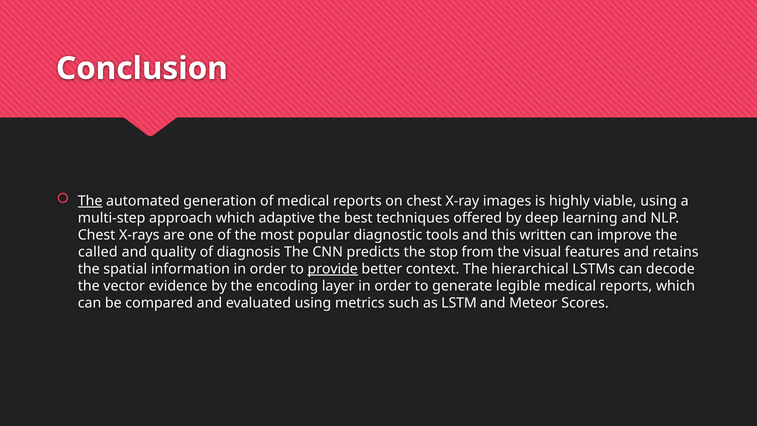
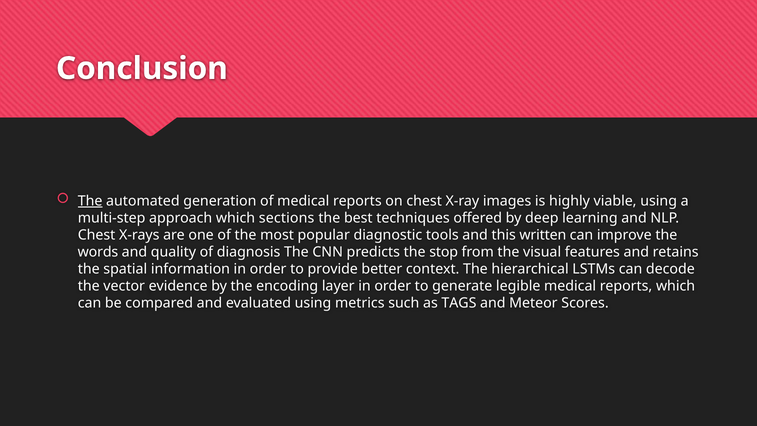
adaptive: adaptive -> sections (287, 218)
called: called -> words (98, 252)
provide underline: present -> none (333, 269)
LSTM: LSTM -> TAGS (459, 303)
